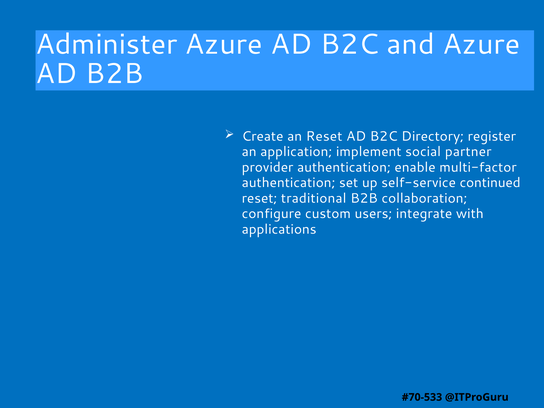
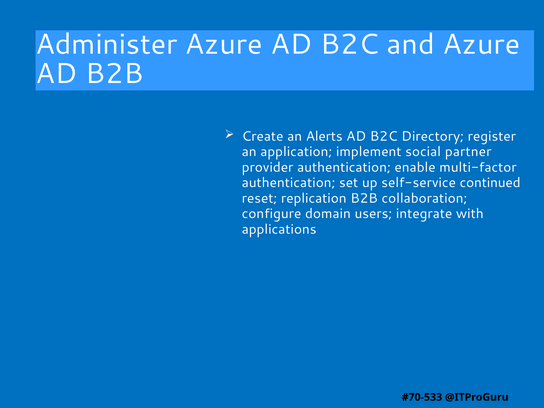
an Reset: Reset -> Alerts (324, 136)
traditional: traditional -> replication (314, 198)
custom: custom -> domain (328, 214)
